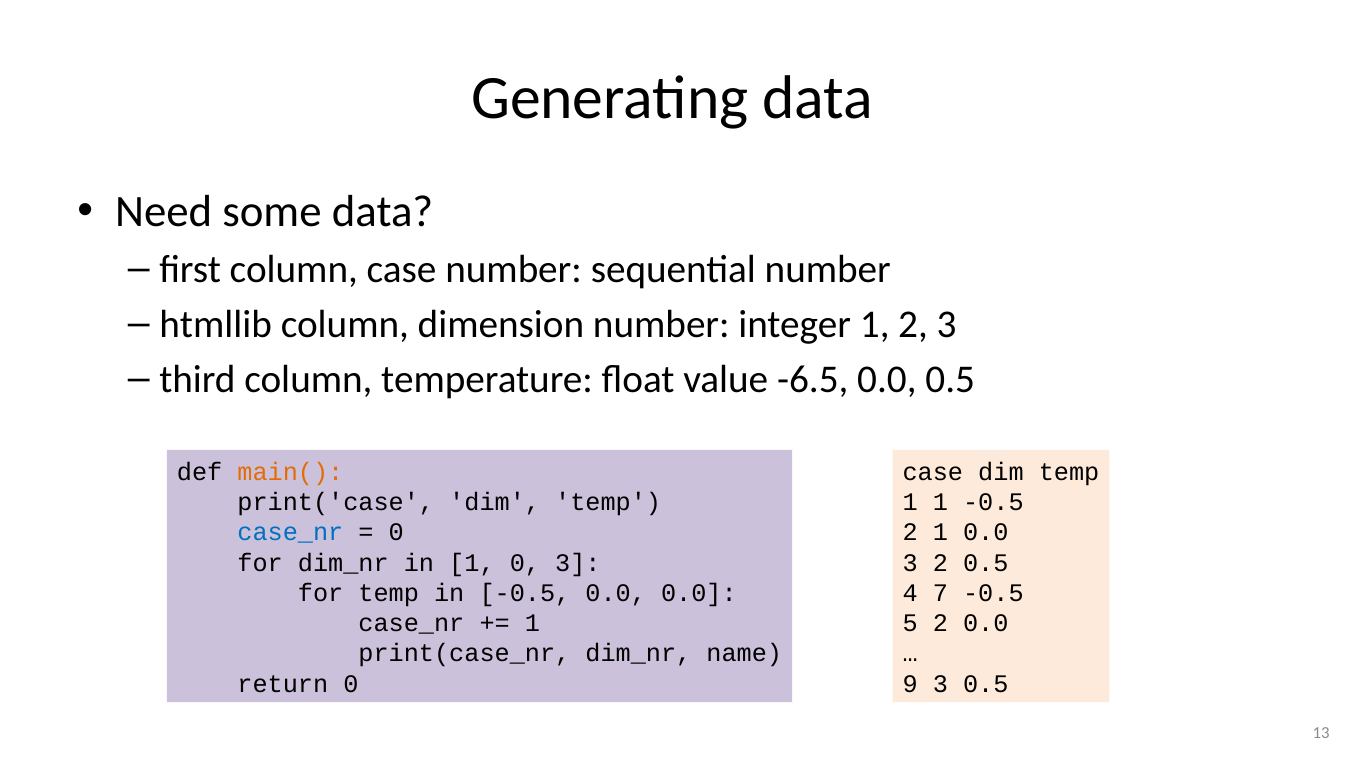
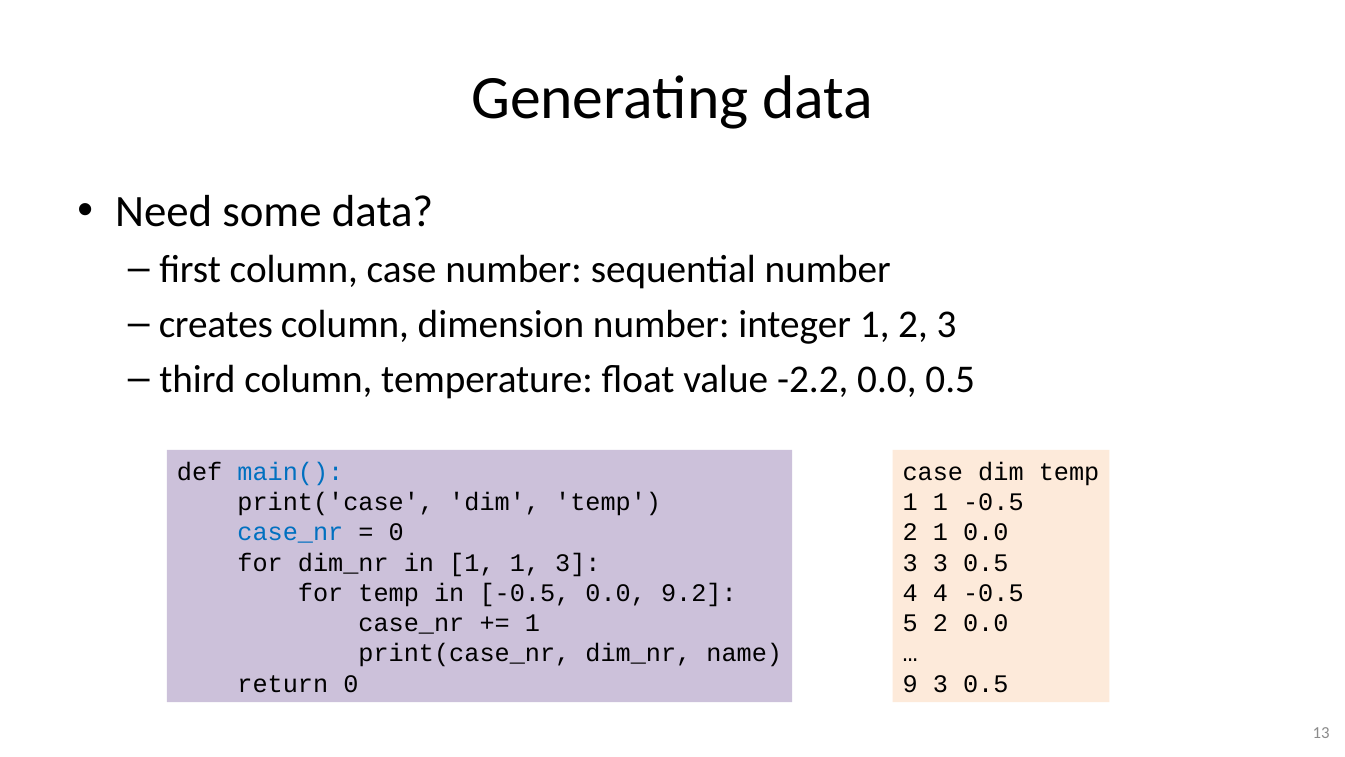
htmllib: htmllib -> creates (216, 325)
-6.5: -6.5 -> -2.2 (813, 379)
main( colour: orange -> blue (290, 472)
in 1 0: 0 -> 1 (525, 562)
3 2: 2 -> 3 (940, 562)
0.0 0.0: 0.0 -> 9.2 (699, 593)
4 7: 7 -> 4 (940, 593)
